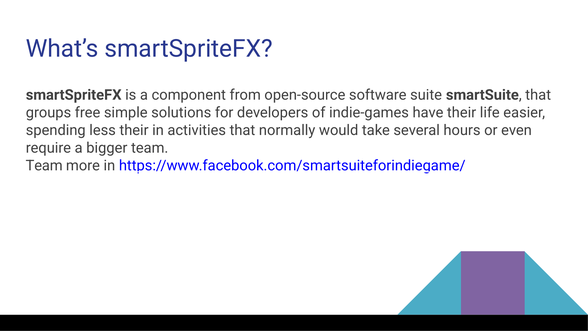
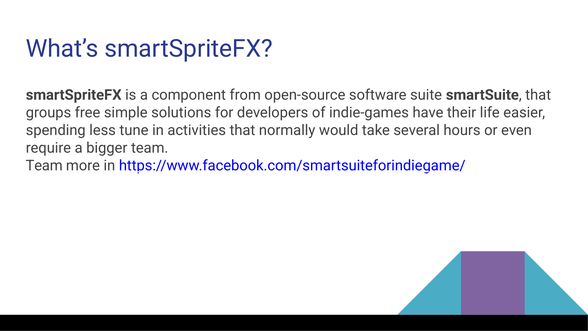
less their: their -> tune (134, 130)
